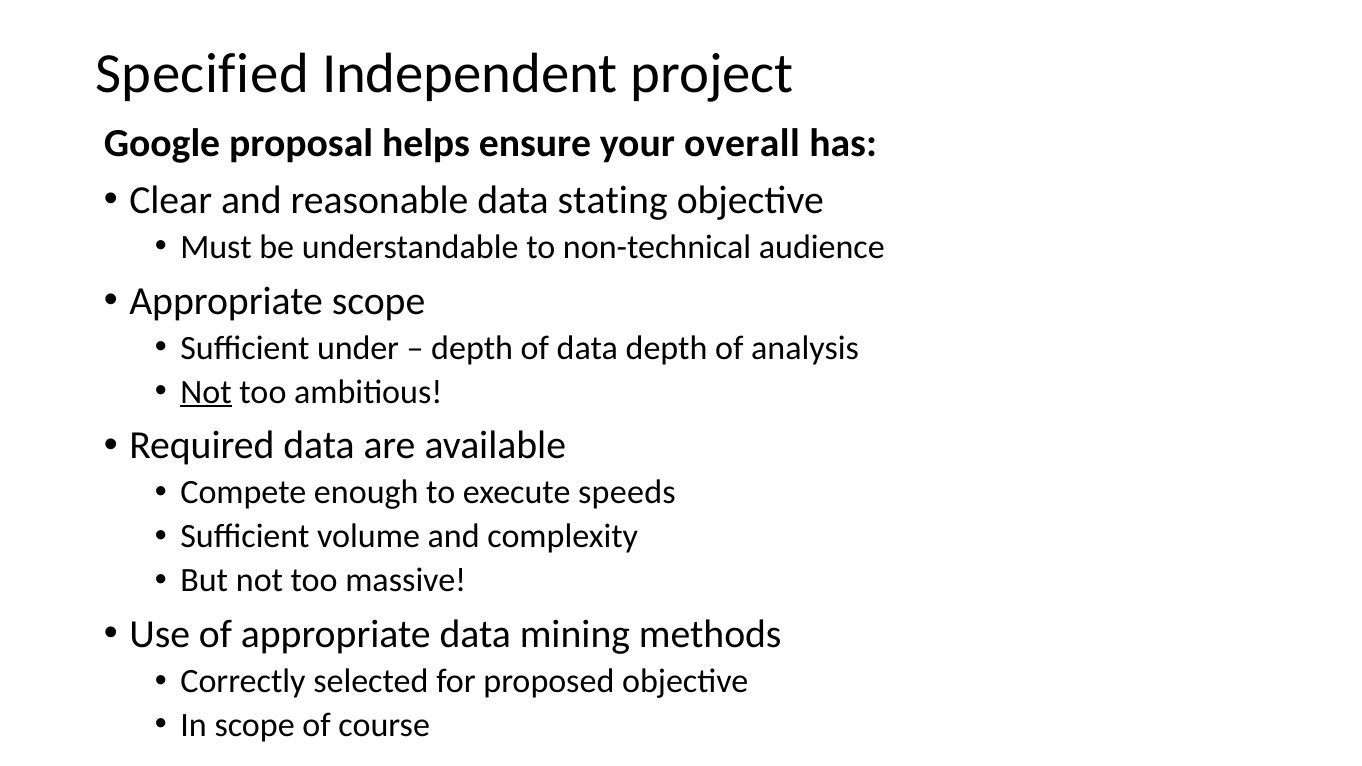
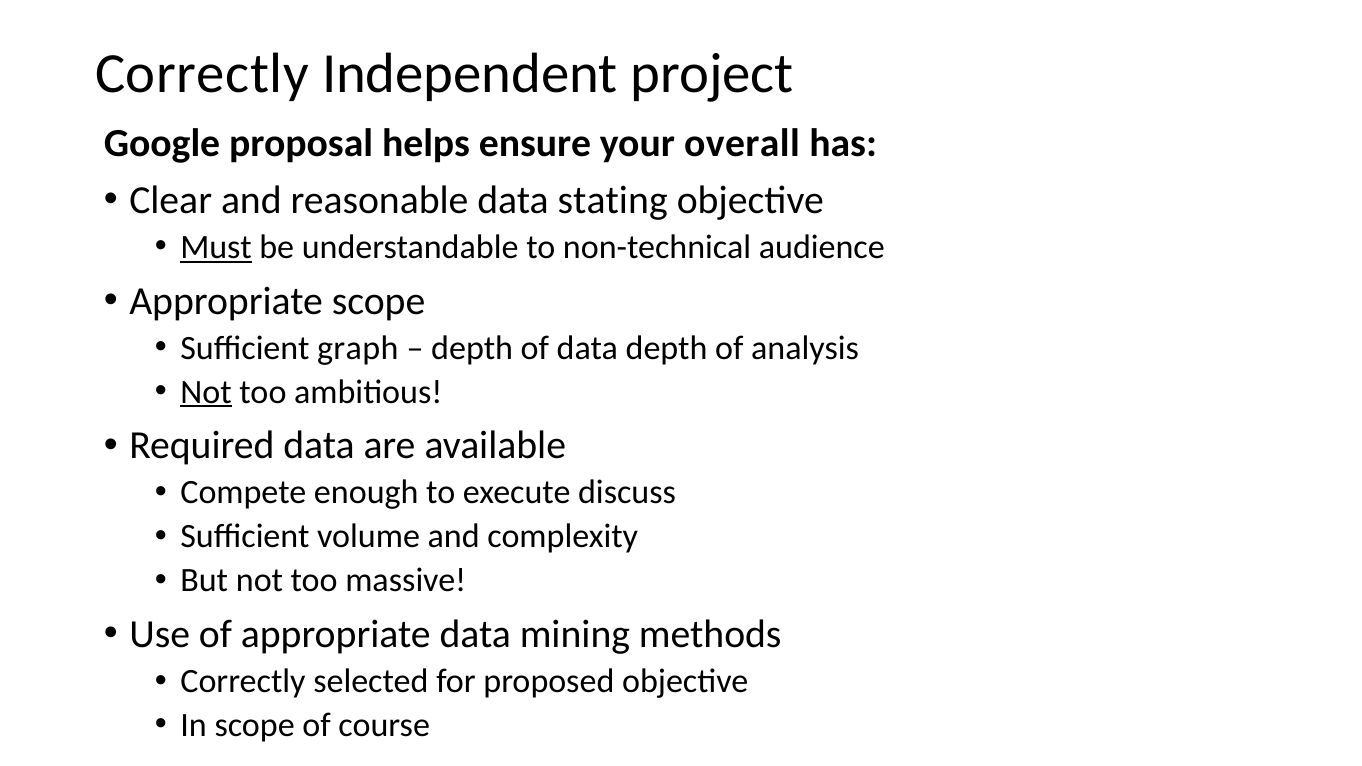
Specified: Specified -> Correctly (202, 74)
Must underline: none -> present (216, 247)
under: under -> graph (358, 348)
speeds: speeds -> discuss (627, 493)
